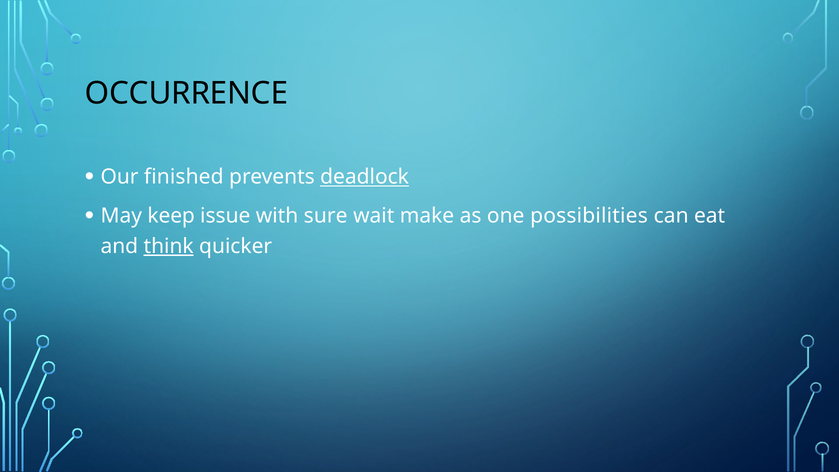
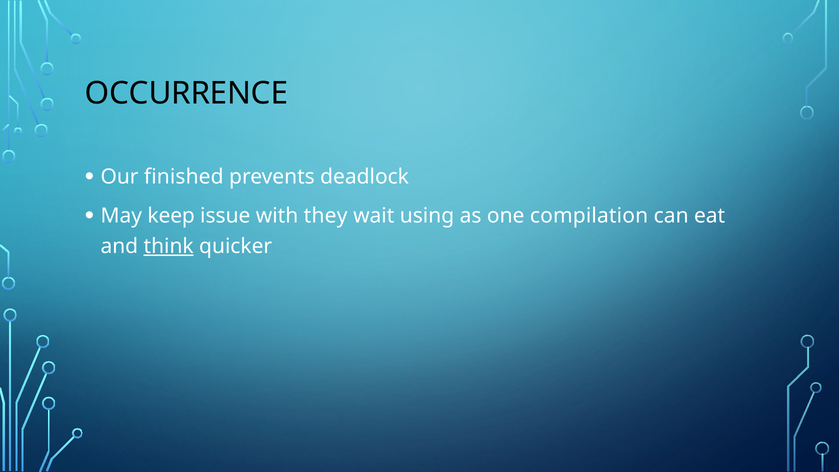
deadlock underline: present -> none (365, 177)
sure: sure -> they (326, 216)
make: make -> using (427, 216)
possibilities: possibilities -> compilation (589, 216)
